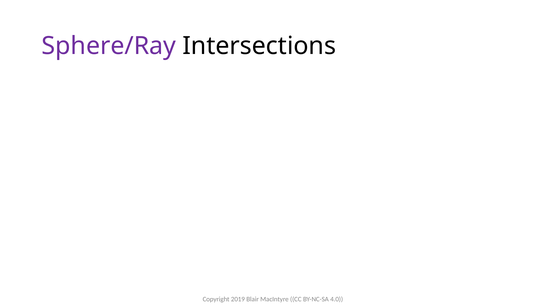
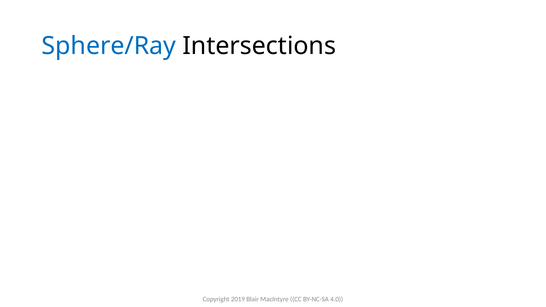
Sphere/Ray colour: purple -> blue (109, 46)
